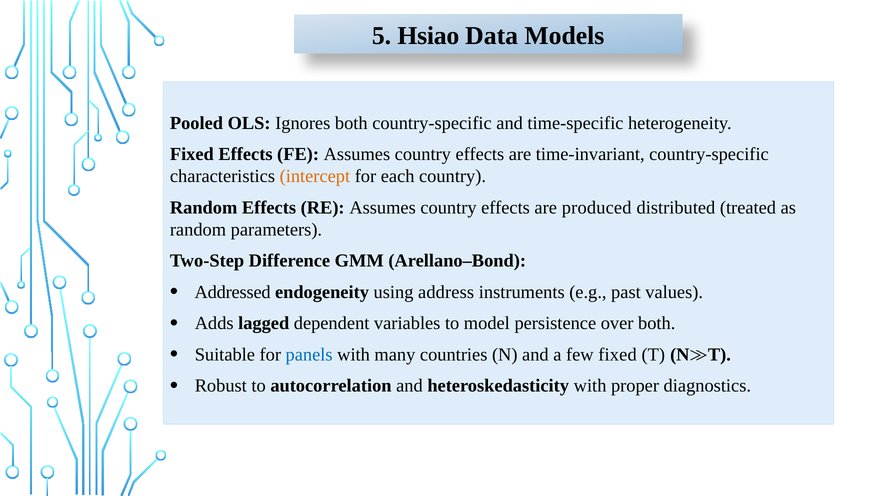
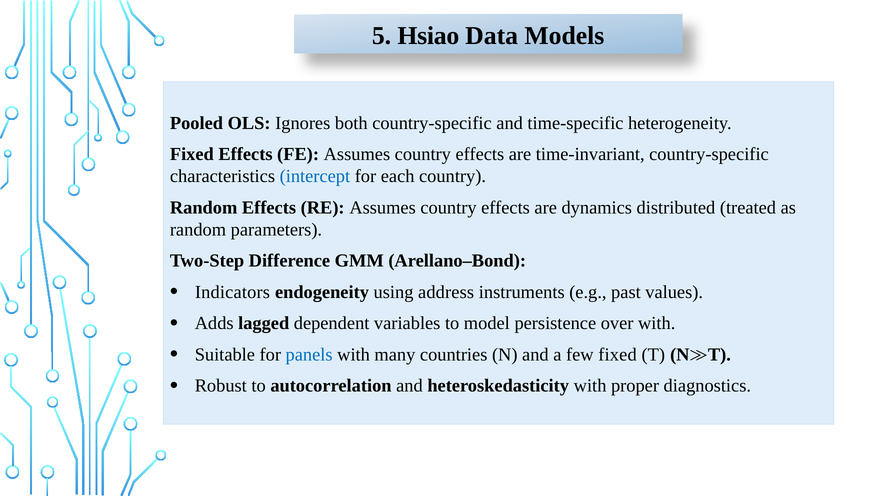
intercept colour: orange -> blue (315, 176)
produced: produced -> dynamics (597, 208)
Addressed: Addressed -> Indicators (232, 292)
over both: both -> with (657, 323)
